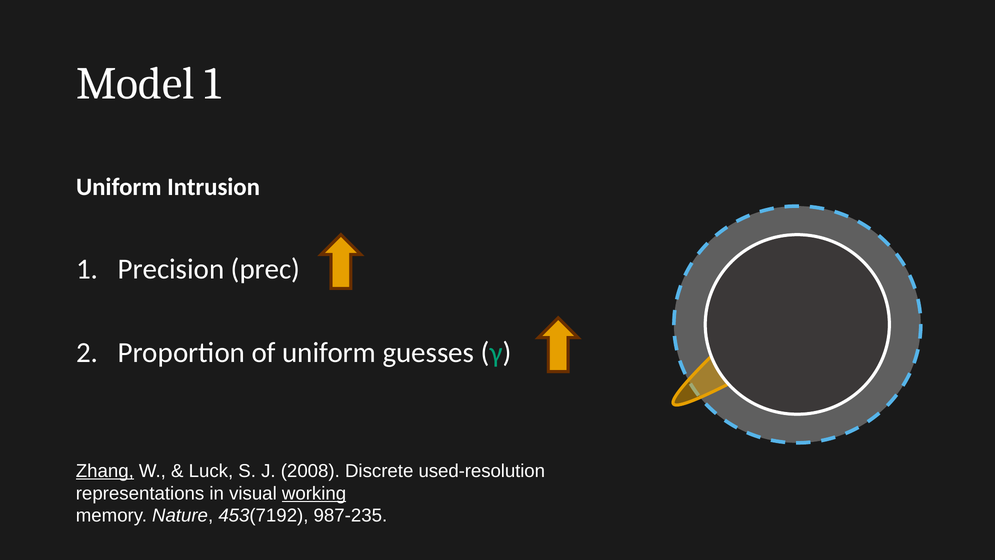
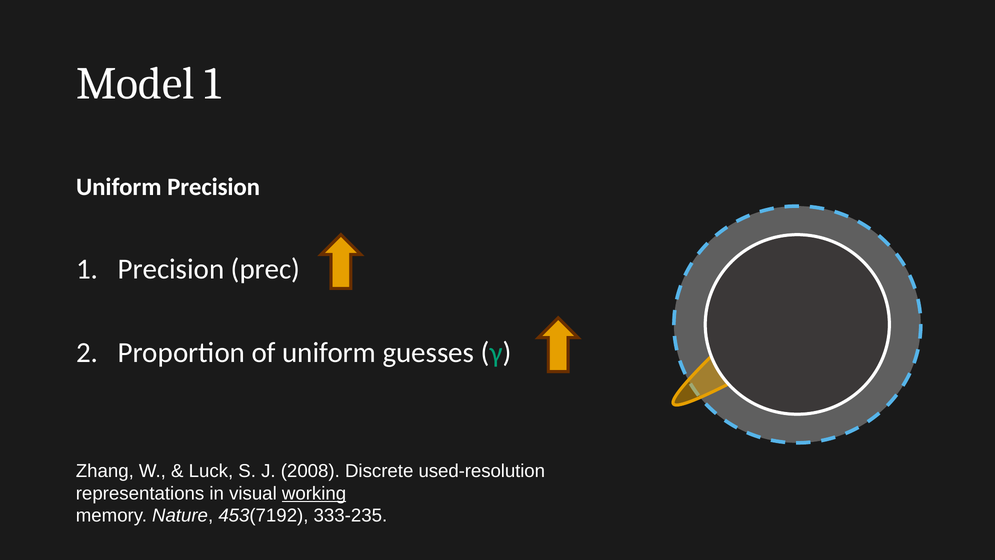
Uniform Intrusion: Intrusion -> Precision (214, 187)
Zhang underline: present -> none (105, 471)
987-235: 987-235 -> 333-235 (350, 515)
